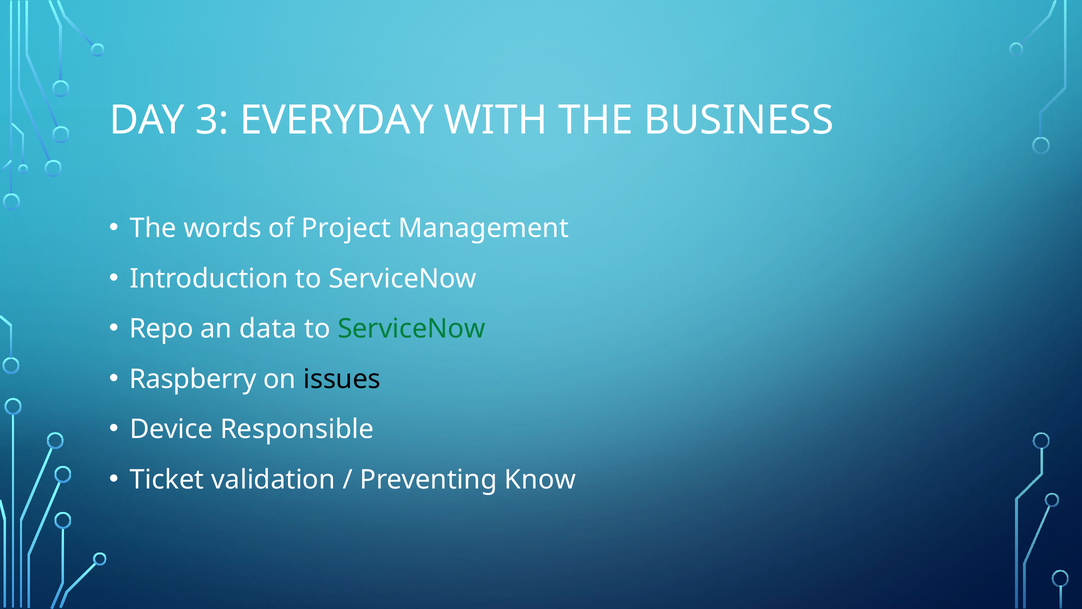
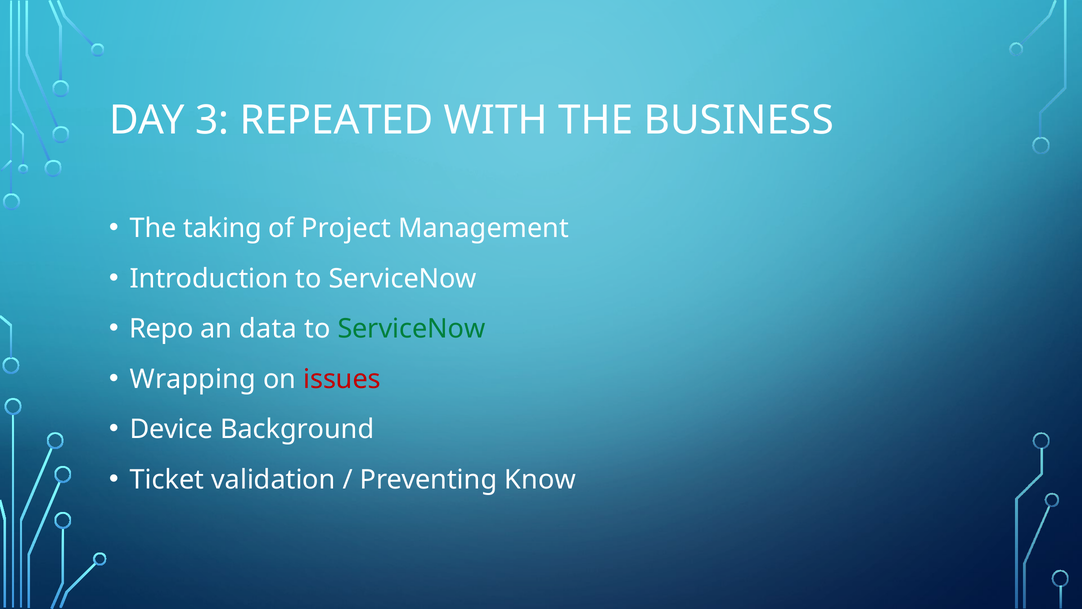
EVERYDAY: EVERYDAY -> REPEATED (337, 120)
words: words -> taking (223, 228)
Raspberry: Raspberry -> Wrapping (193, 379)
issues colour: black -> red (342, 379)
Responsible: Responsible -> Background (297, 429)
